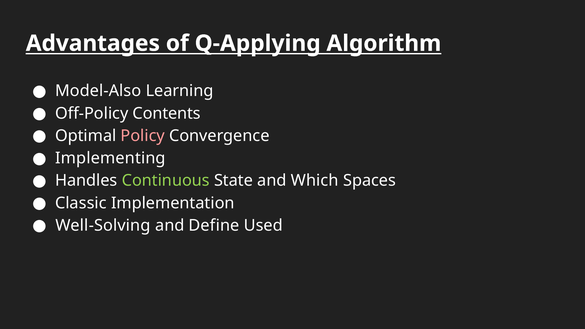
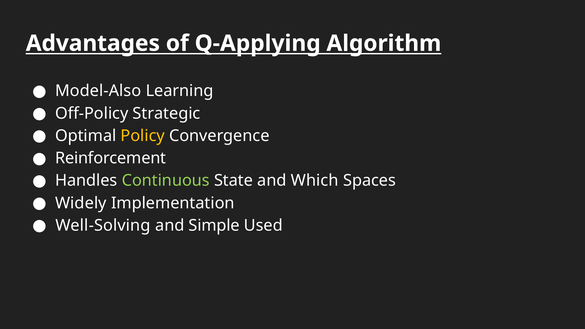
Contents: Contents -> Strategic (167, 113)
Policy colour: pink -> yellow (143, 136)
Implementing: Implementing -> Reinforcement (111, 158)
Classic: Classic -> Widely (81, 203)
Define: Define -> Simple (214, 226)
